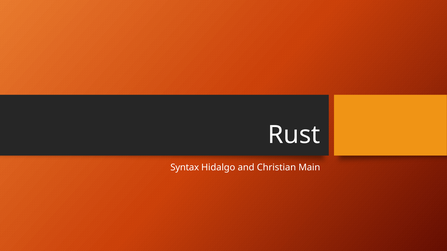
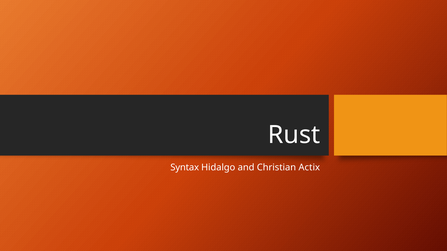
Main: Main -> Actix (309, 168)
